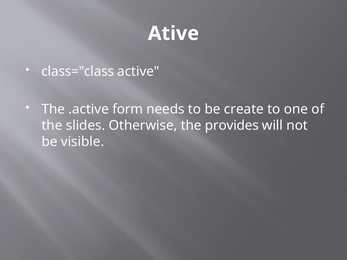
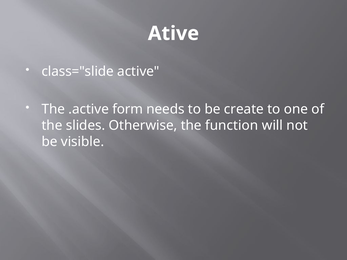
class="class: class="class -> class="slide (78, 71)
provides: provides -> function (232, 125)
